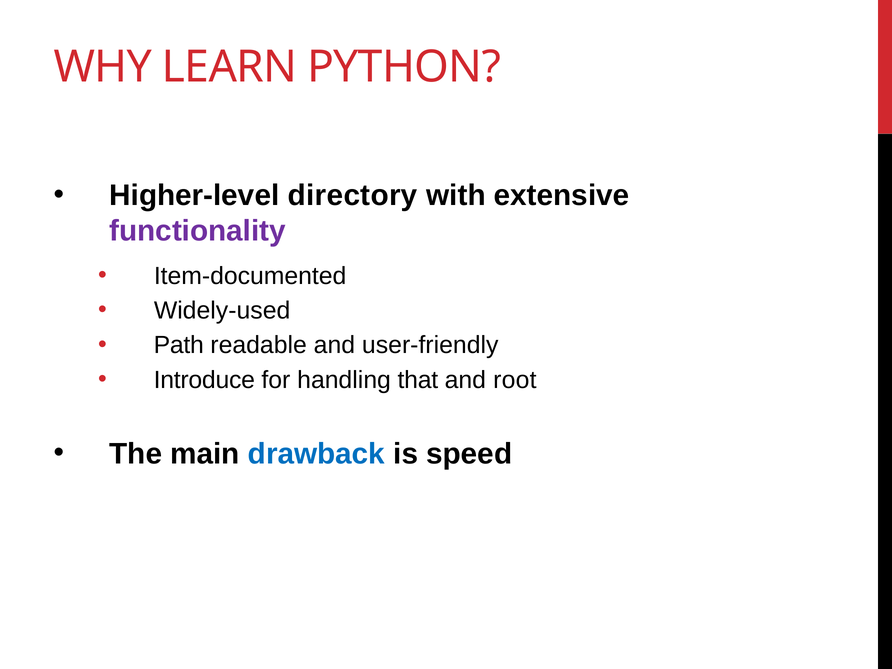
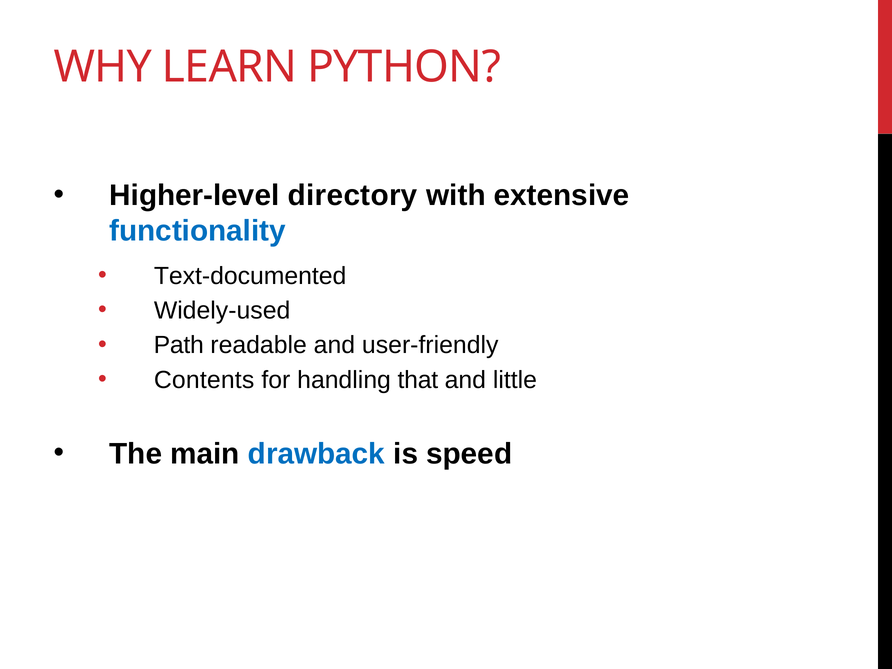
functionality colour: purple -> blue (198, 231)
Item-documented: Item-documented -> Text-documented (250, 276)
Introduce: Introduce -> Contents (204, 380)
root: root -> little (515, 380)
